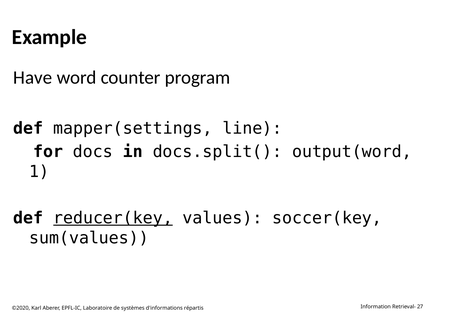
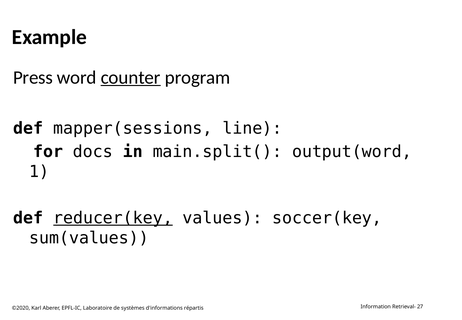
Have: Have -> Press (33, 77)
counter underline: none -> present (131, 77)
mapper(settings: mapper(settings -> mapper(sessions (133, 128)
docs.split(: docs.split( -> main.split( (217, 152)
